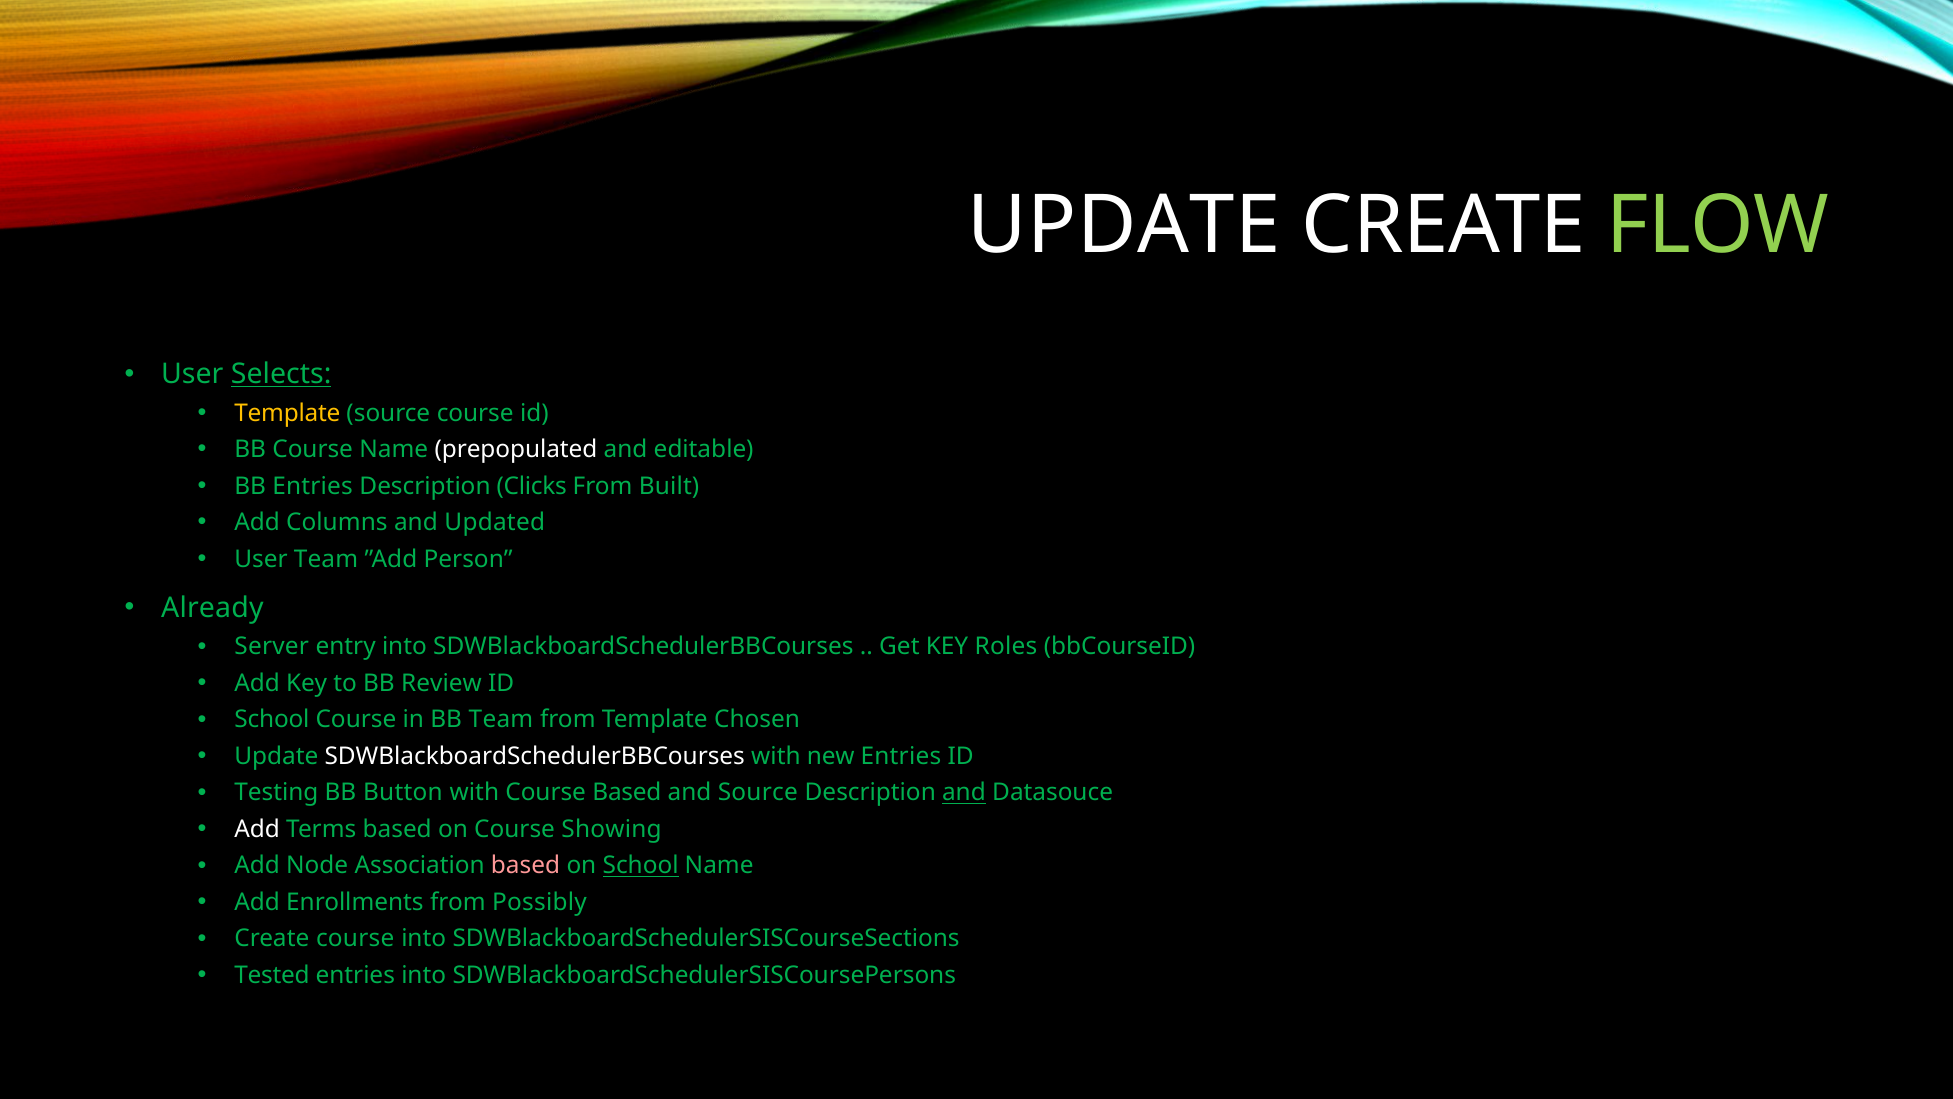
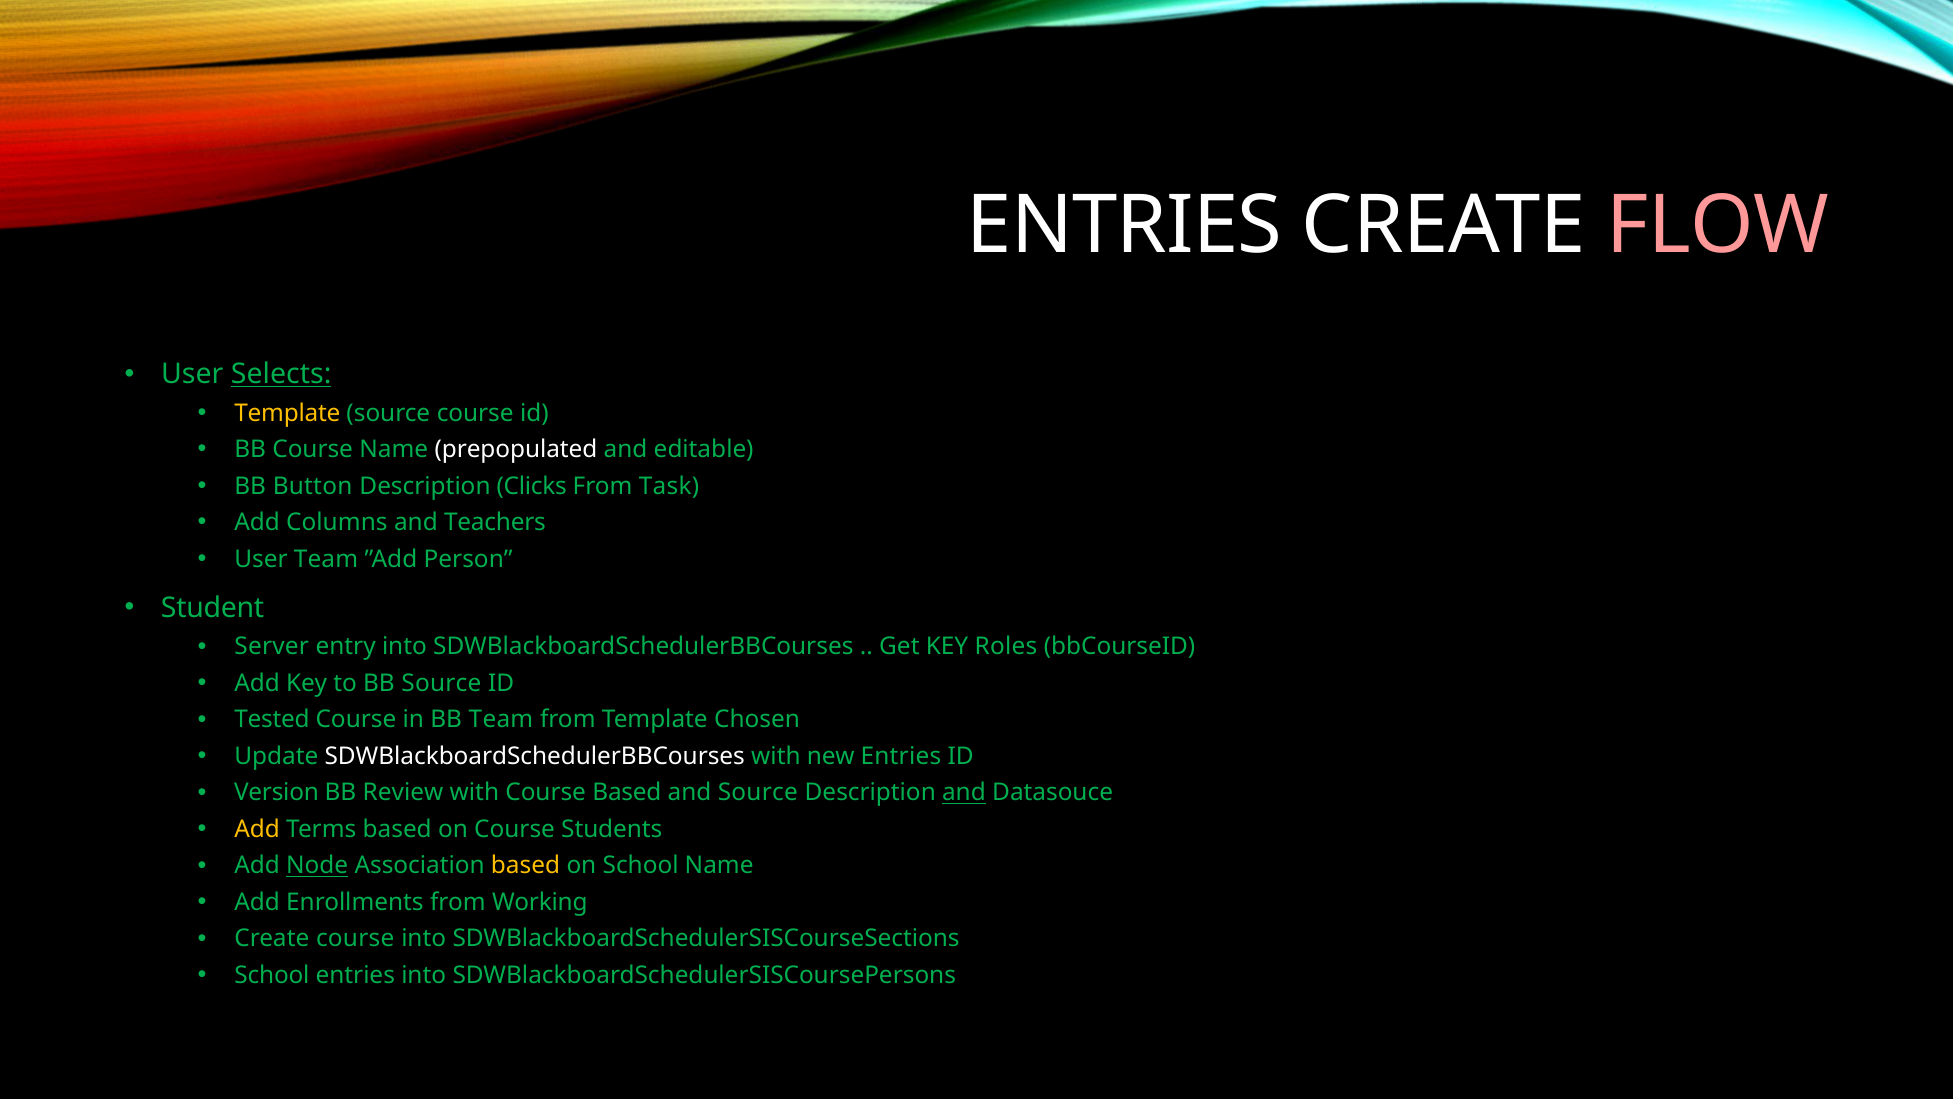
UPDATE: UPDATE -> ENTRIES (1125, 225)
FLOW colour: light green -> pink (1718, 225)
BB Entries: Entries -> Button (313, 486)
Built: Built -> Task (669, 486)
Updated: Updated -> Teachers (495, 522)
Already: Already -> Student (213, 608)
BB Review: Review -> Source (441, 683)
School: School -> Tested (272, 720)
Testing: Testing -> Version (276, 793)
Button: Button -> Review (403, 793)
Add colour: white -> yellow (257, 829)
Showing: Showing -> Students (612, 829)
Node underline: none -> present (317, 866)
based colour: pink -> yellow (526, 866)
School underline: present -> none (641, 866)
Possibly: Possibly -> Working (540, 902)
Tested: Tested -> School (272, 975)
